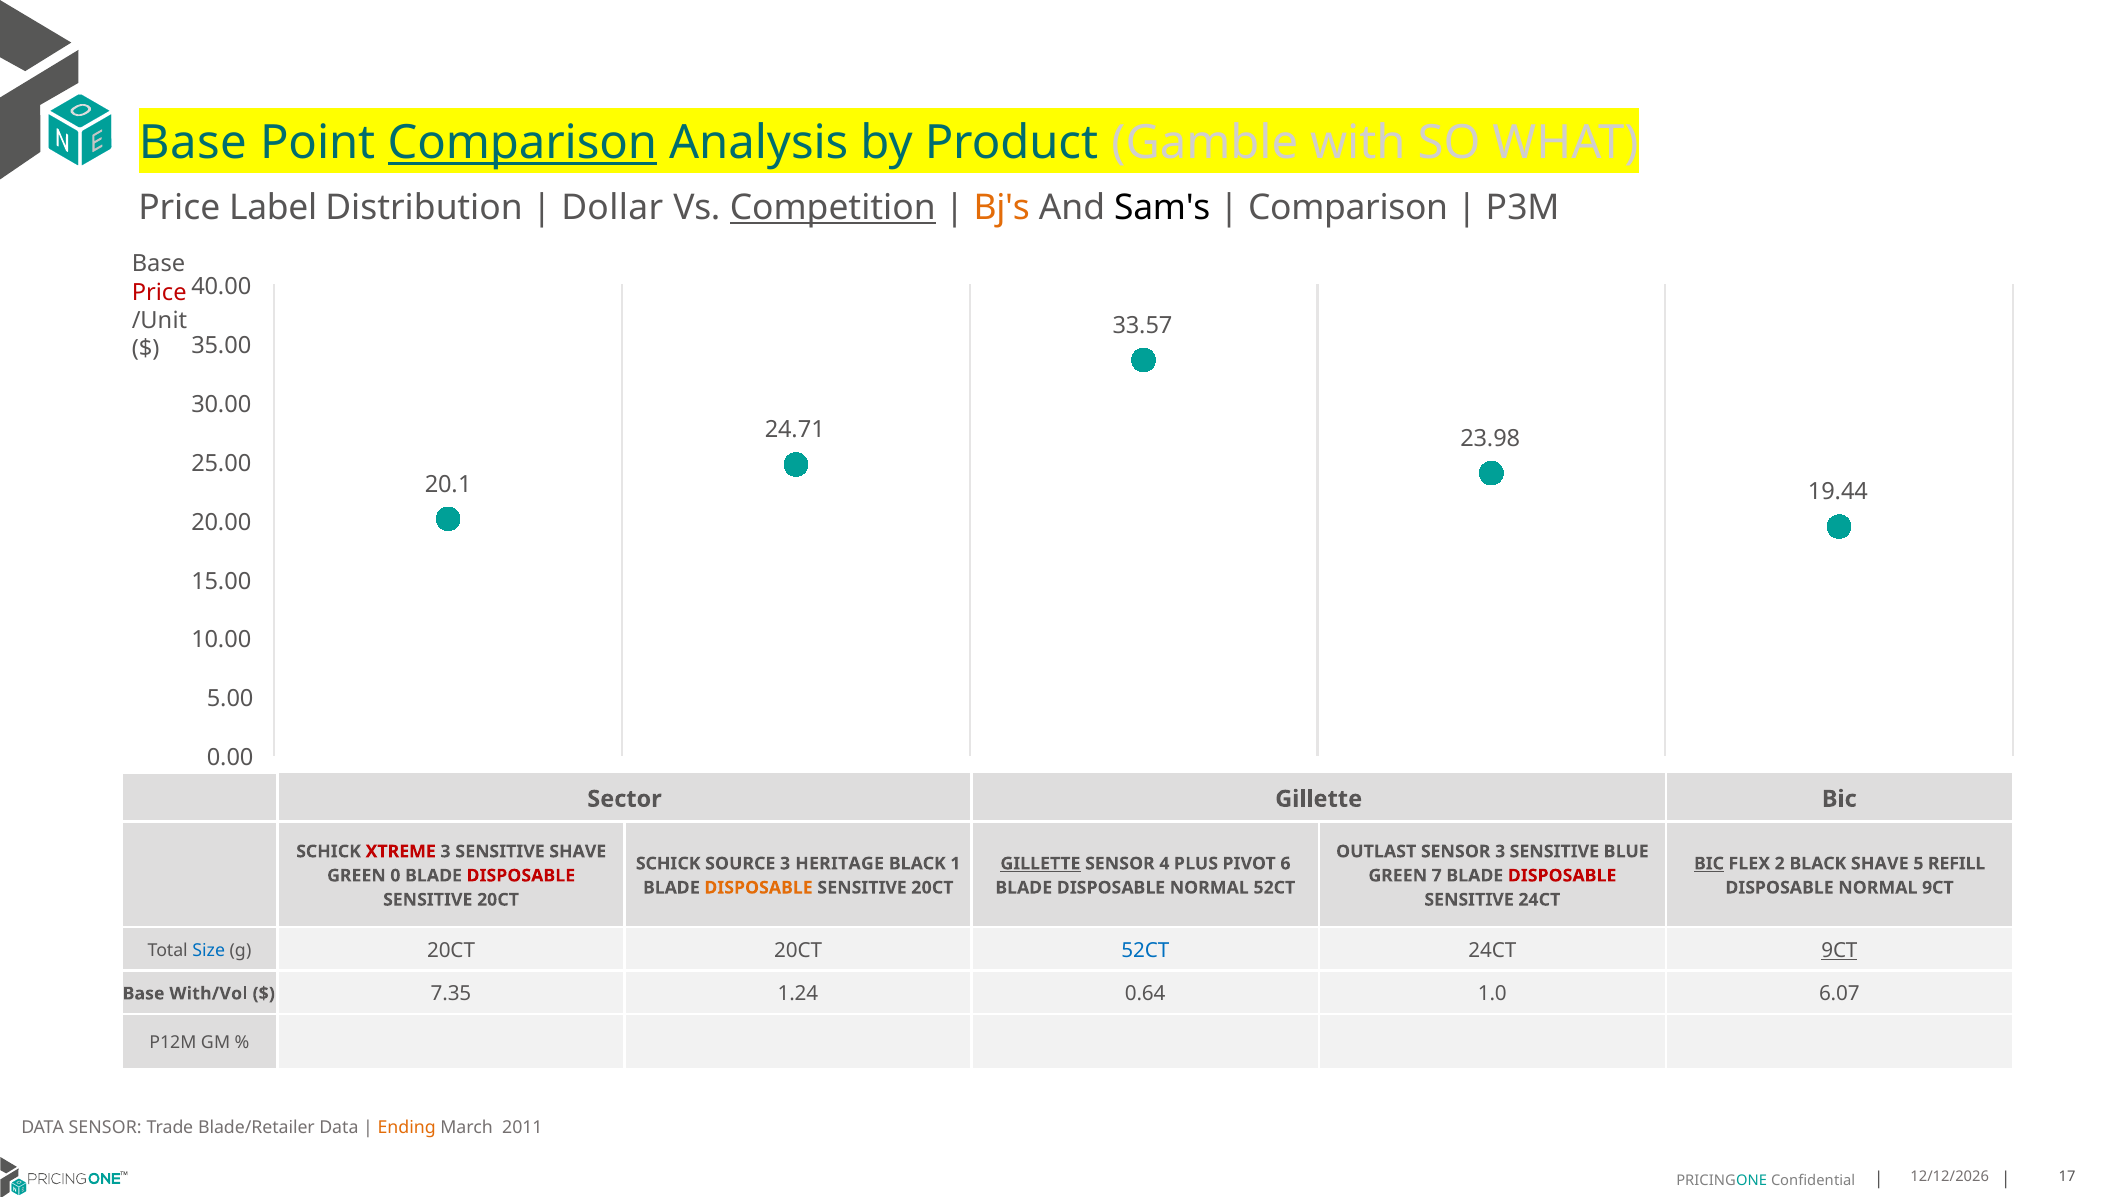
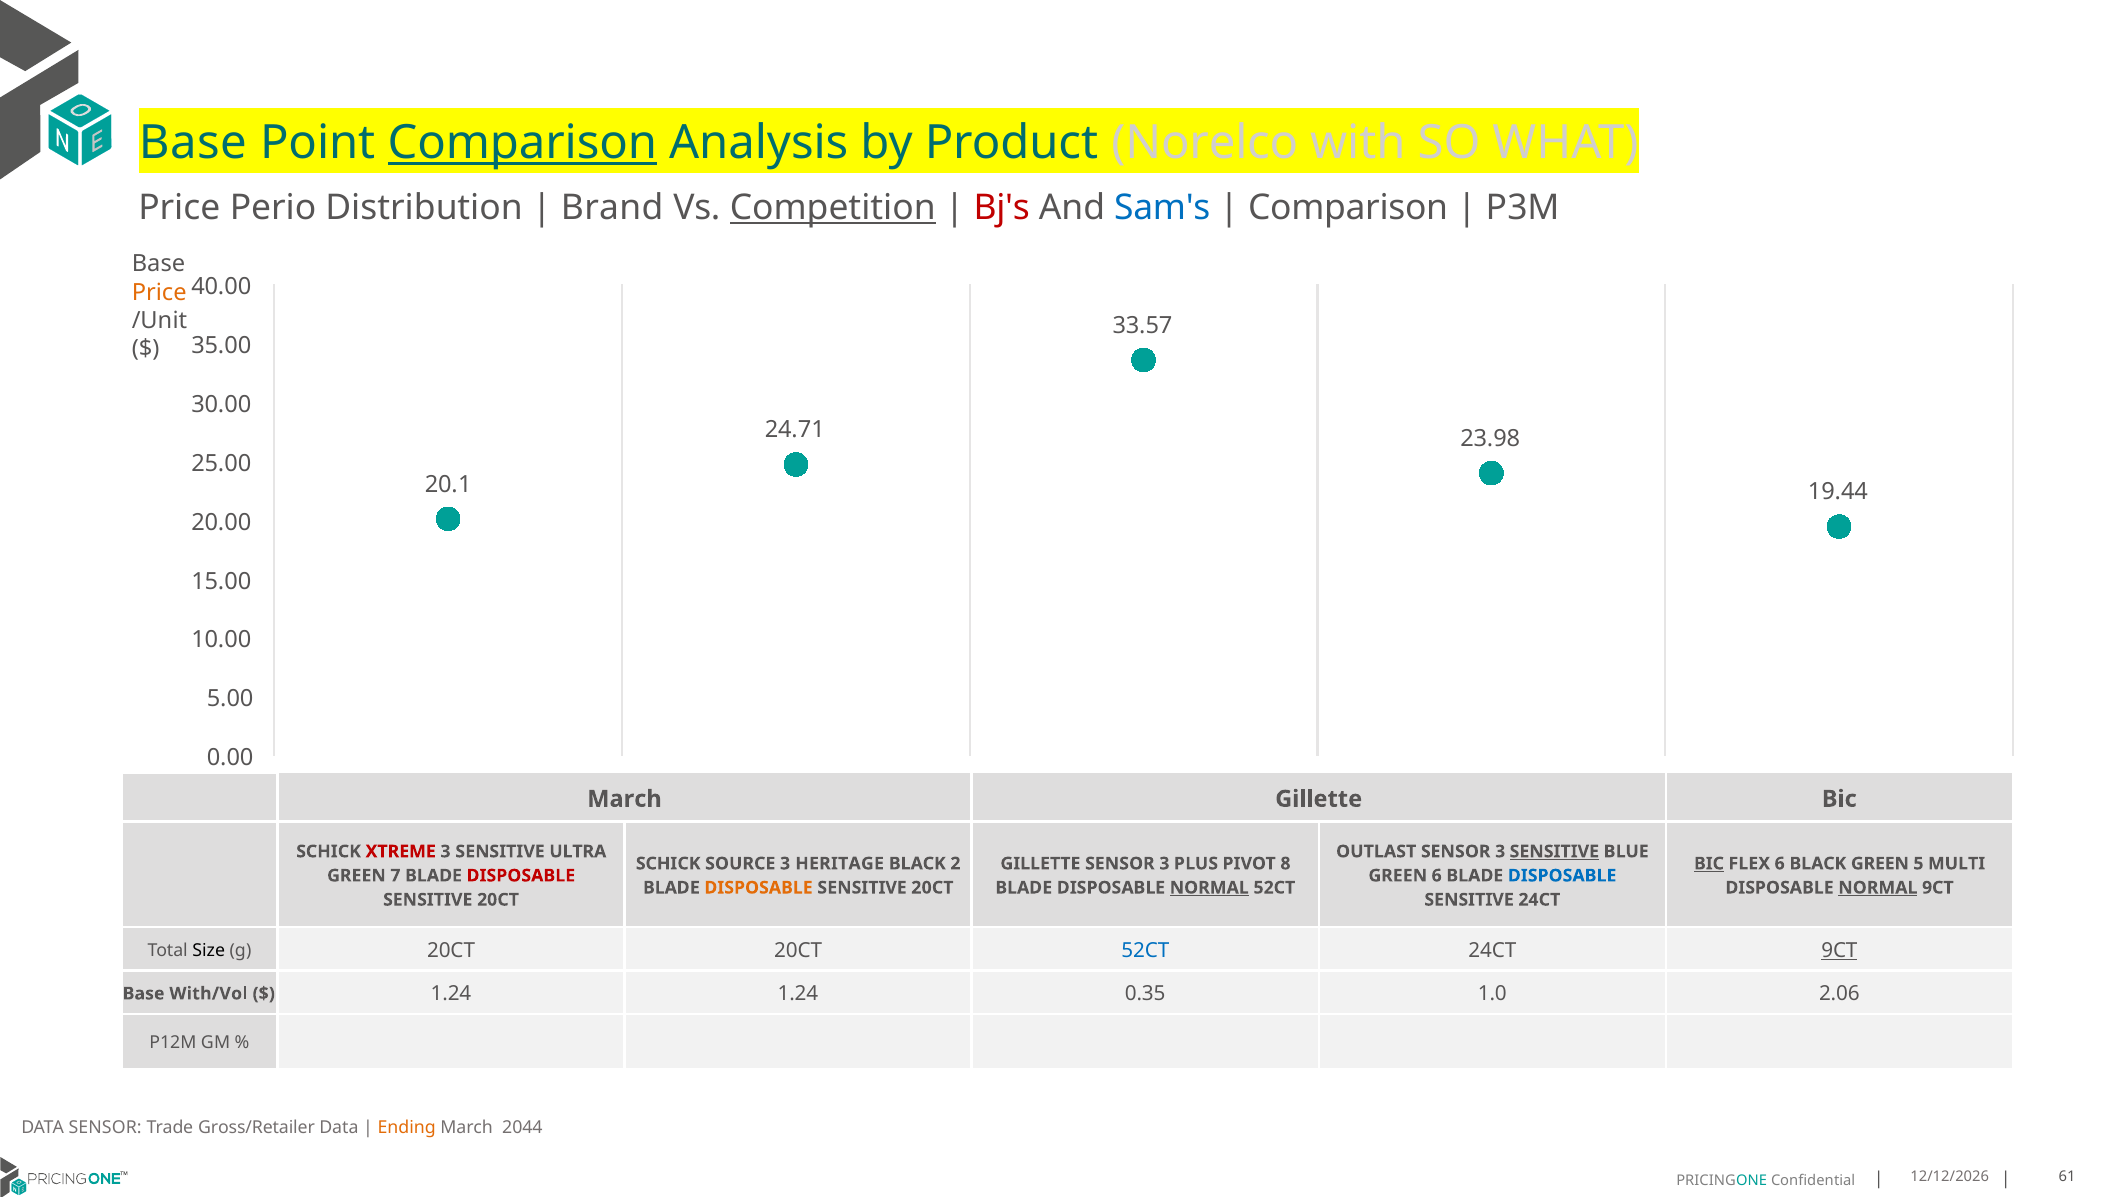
Gamble: Gamble -> Norelco (1205, 143)
Label: Label -> Perio (273, 207)
Dollar: Dollar -> Brand (612, 207)
Bj's colour: orange -> red (1002, 207)
Sam's colour: black -> blue (1162, 207)
Price colour: red -> orange (159, 292)
Sector: Sector -> March (624, 799)
SENSITIVE SHAVE: SHAVE -> ULTRA (578, 852)
SENSITIVE underline: none -> present (1554, 852)
1: 1 -> 2 (955, 864)
GILLETTE underline: present -> none (1040, 864)
4: 4 -> 3 (1164, 864)
6: 6 -> 8 (1285, 864)
FLEX 2: 2 -> 6 (1780, 864)
BLACK SHAVE: SHAVE -> GREEN (1880, 864)
REFILL: REFILL -> MULTI (1957, 864)
0: 0 -> 7 (395, 876)
GREEN 7: 7 -> 6 (1437, 876)
DISPOSABLE colour: red -> blue (1562, 876)
NORMAL underline: none -> present (1209, 888)
NORMAL underline: none -> present (1878, 888)
Size colour: blue -> black (209, 950)
7.35: 7.35 -> 1.24 (451, 994)
0.64: 0.64 -> 0.35 (1145, 994)
6.07: 6.07 -> 2.06 (1839, 994)
Blade/Retailer: Blade/Retailer -> Gross/Retailer (257, 1127)
2011: 2011 -> 2044 (522, 1127)
17: 17 -> 61 (2067, 1177)
